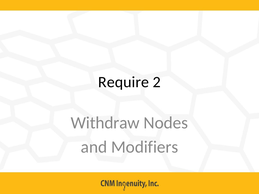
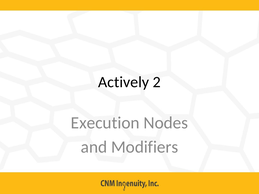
Require: Require -> Actively (124, 82)
Withdraw: Withdraw -> Execution (105, 123)
